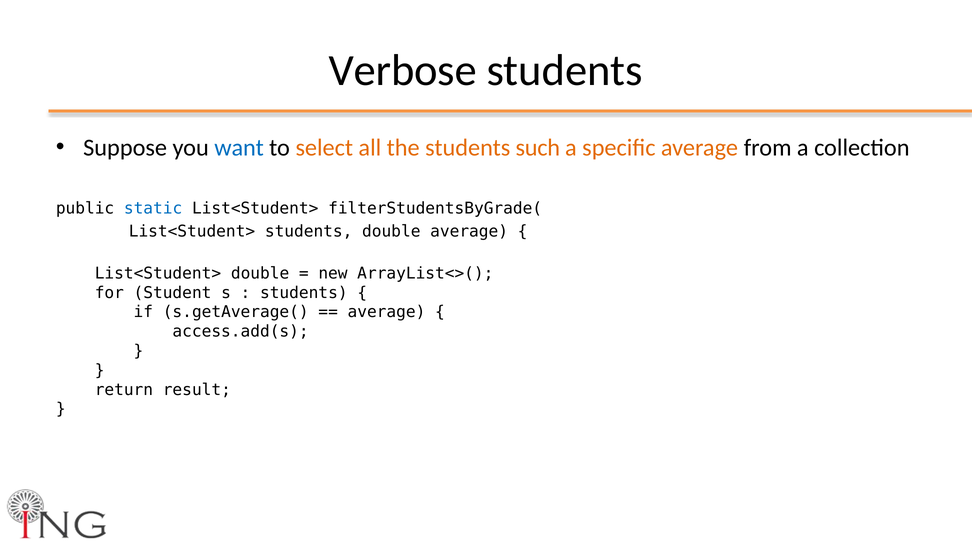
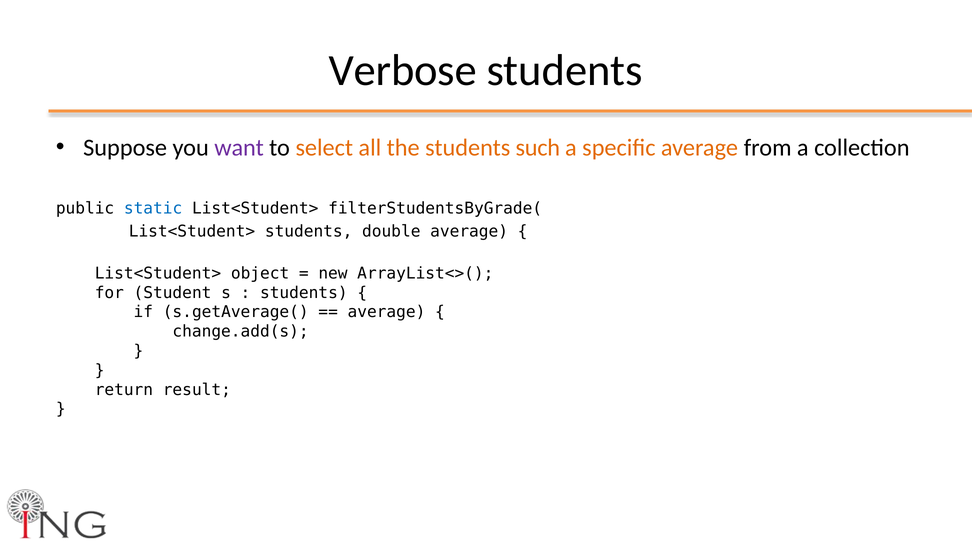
want colour: blue -> purple (239, 148)
List<Student> double: double -> object (260, 273)
access.add(s: access.add(s -> change.add(s (241, 331)
